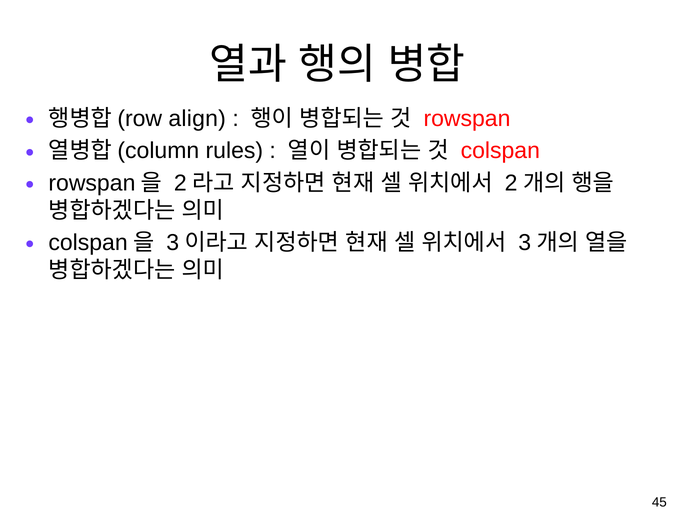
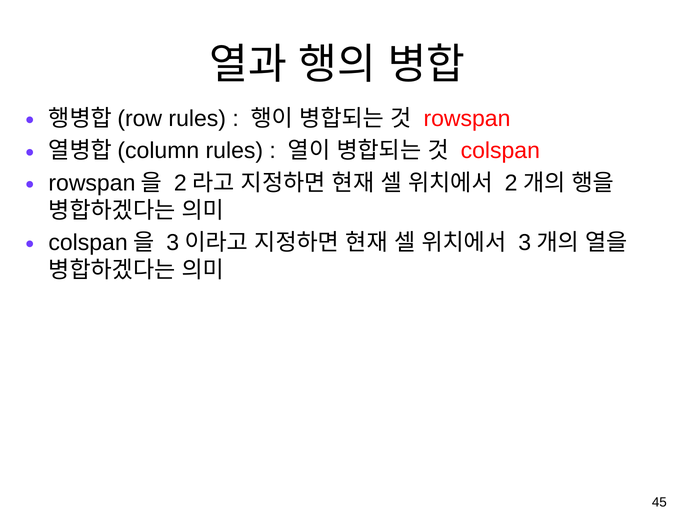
align: align -> rules (197, 119)
